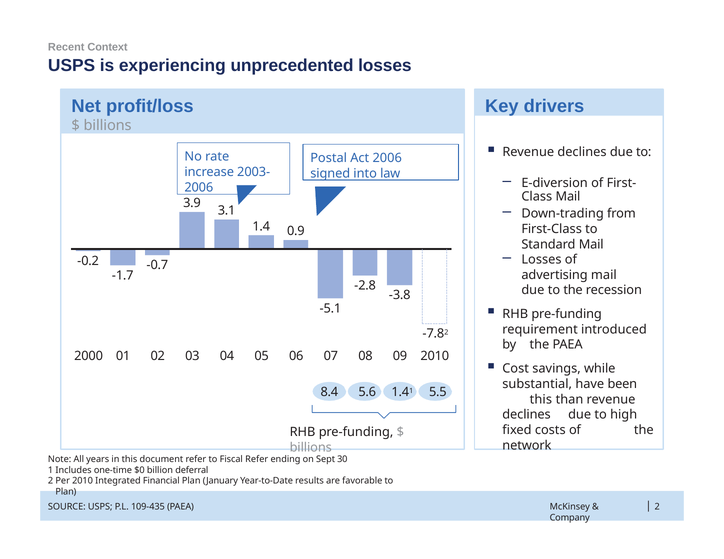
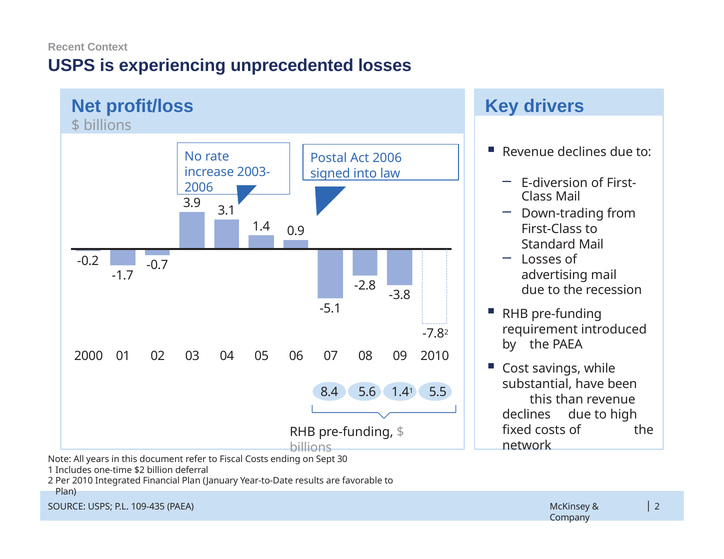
Fiscal Refer: Refer -> Costs (257, 459)
$0: $0 -> $2 (139, 470)
